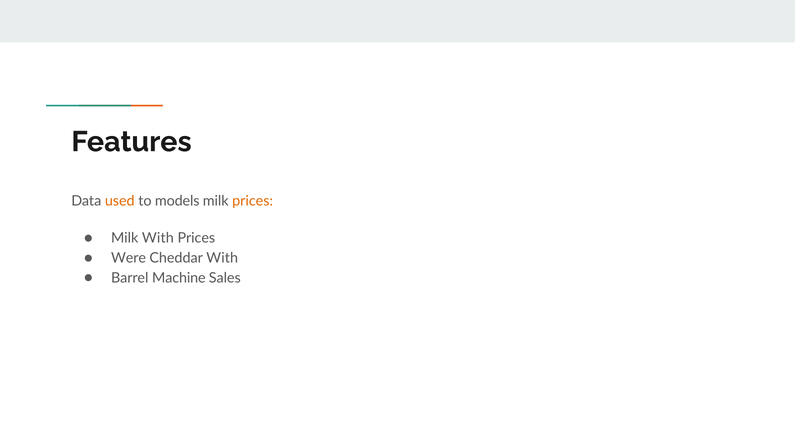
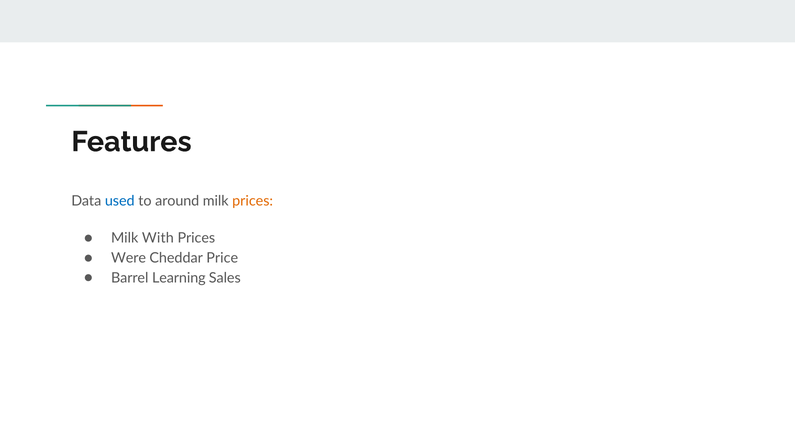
used colour: orange -> blue (120, 201)
models: models -> around (177, 201)
Cheddar With: With -> Price (222, 258)
Machine: Machine -> Learning (179, 278)
